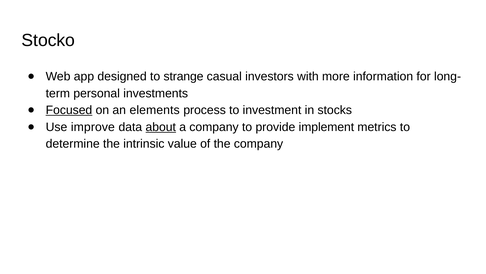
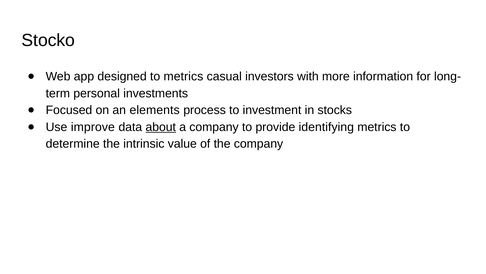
to strange: strange -> metrics (183, 76)
Focused underline: present -> none (69, 110)
implement: implement -> identifying (326, 127)
